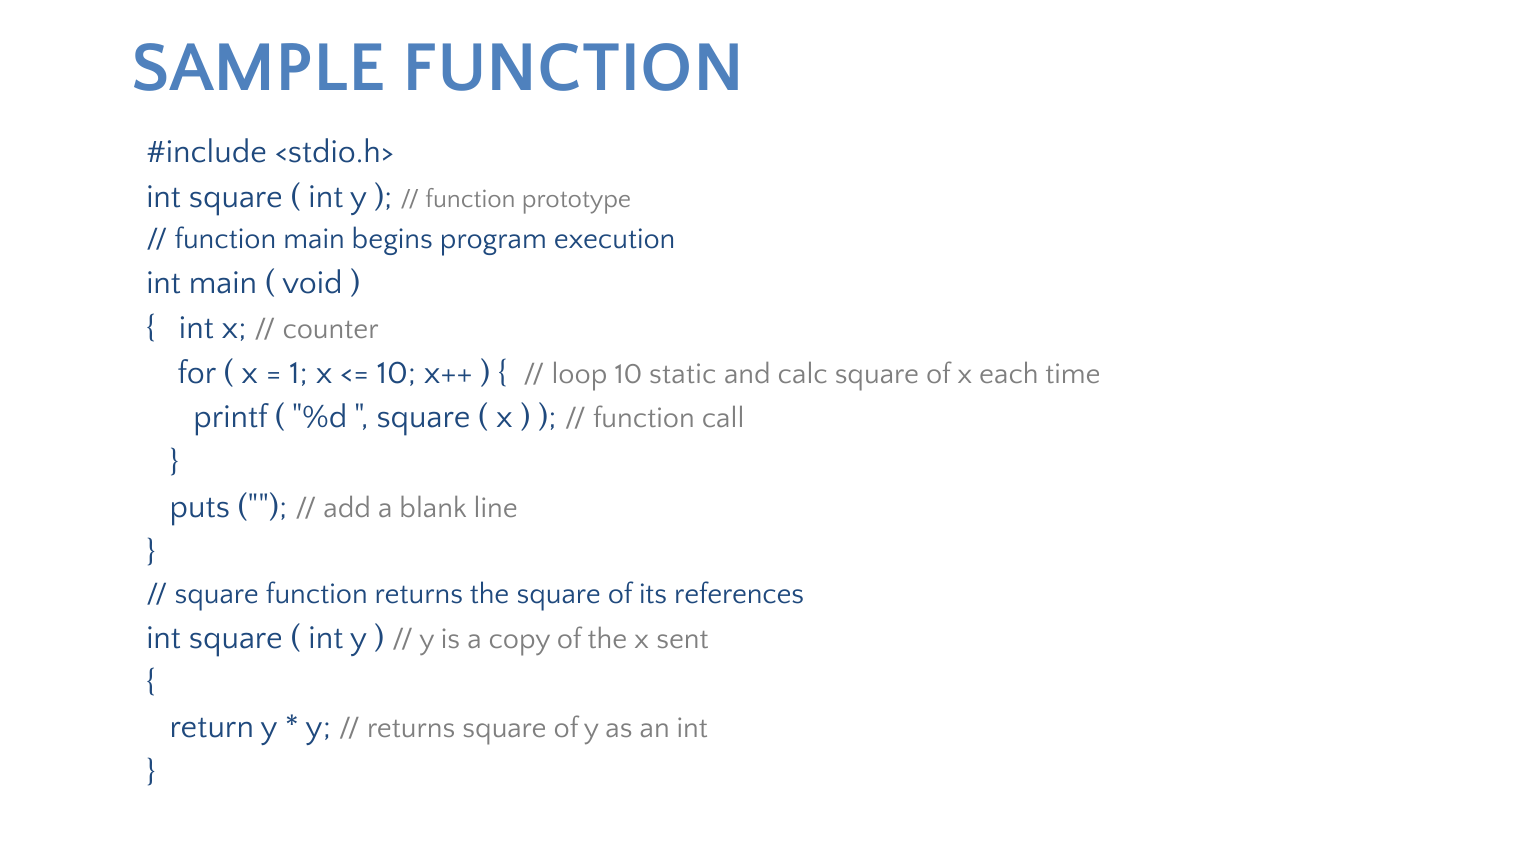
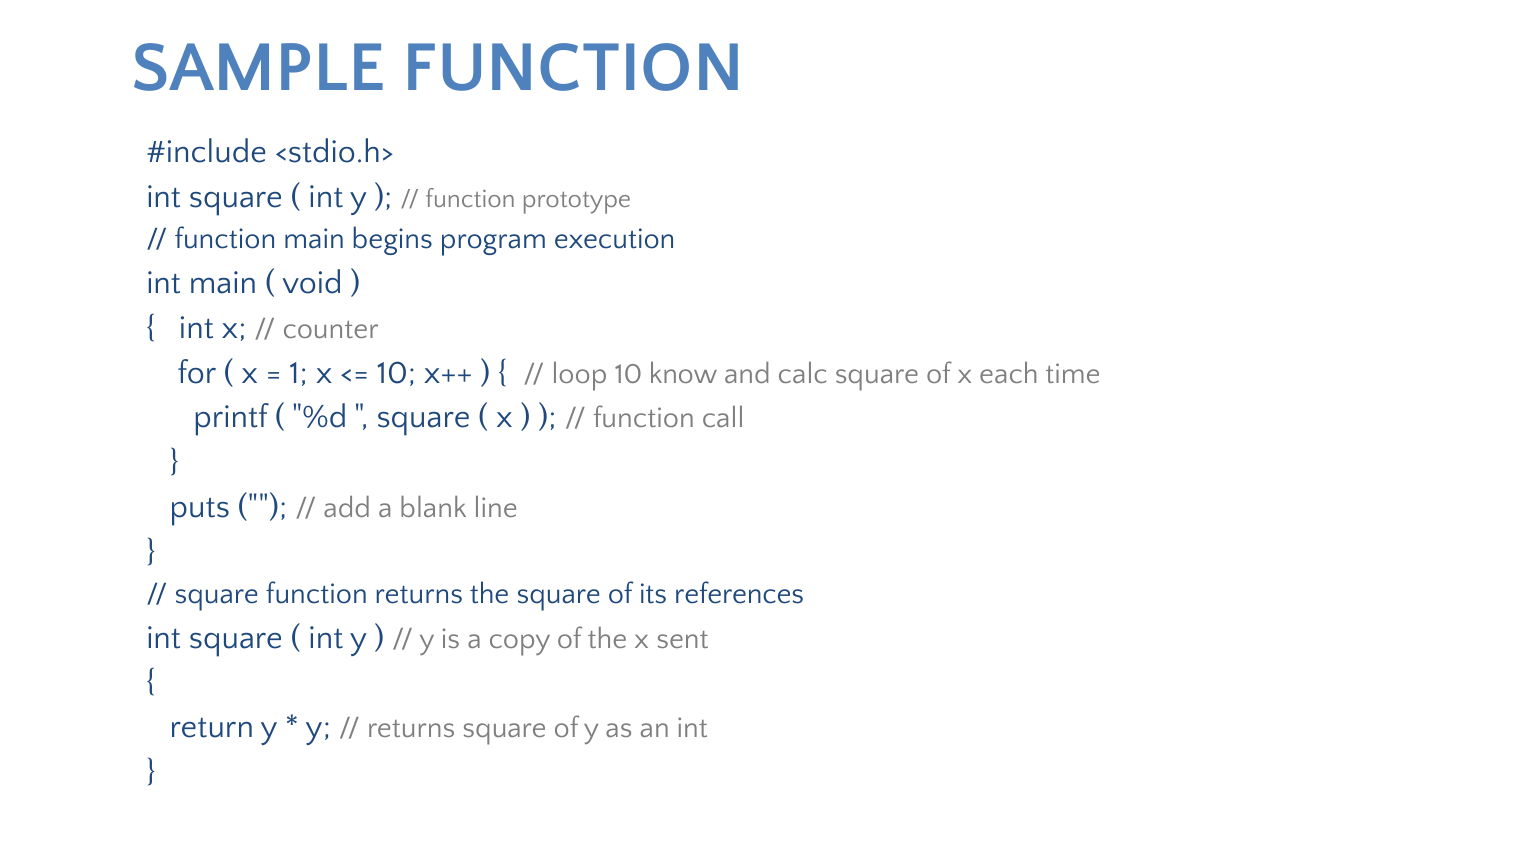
static: static -> know (683, 374)
